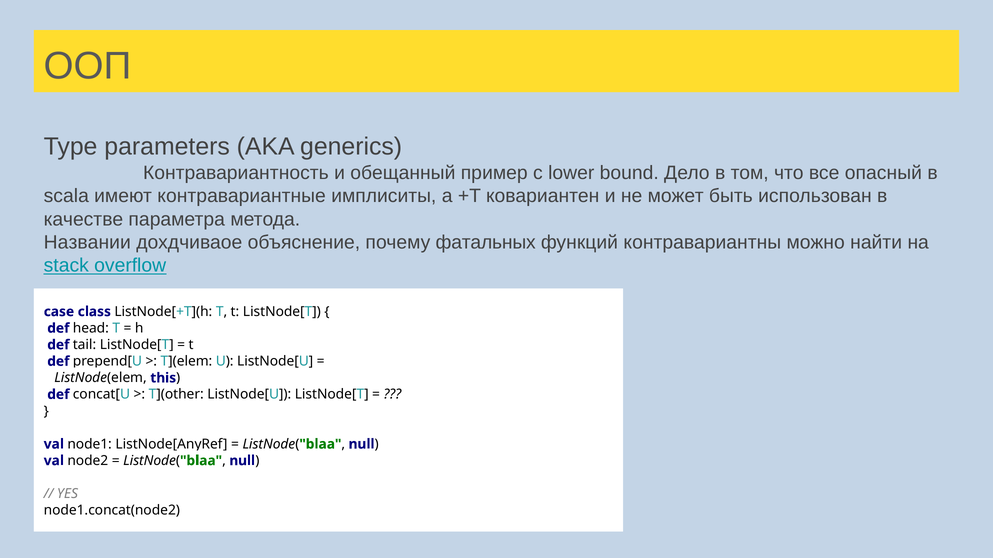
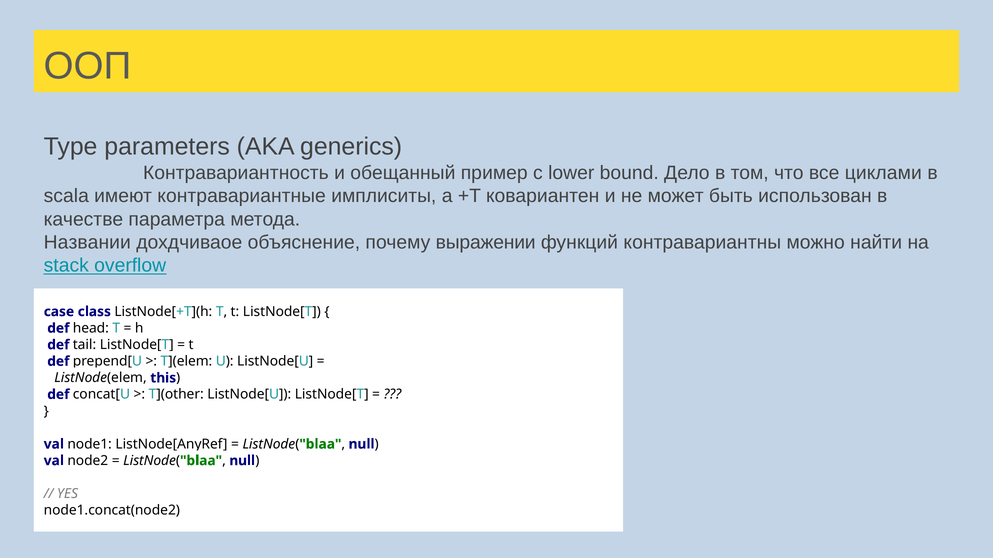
опасный: опасный -> циклами (883, 173)
фатальных: фатальных -> выражении (486, 243)
